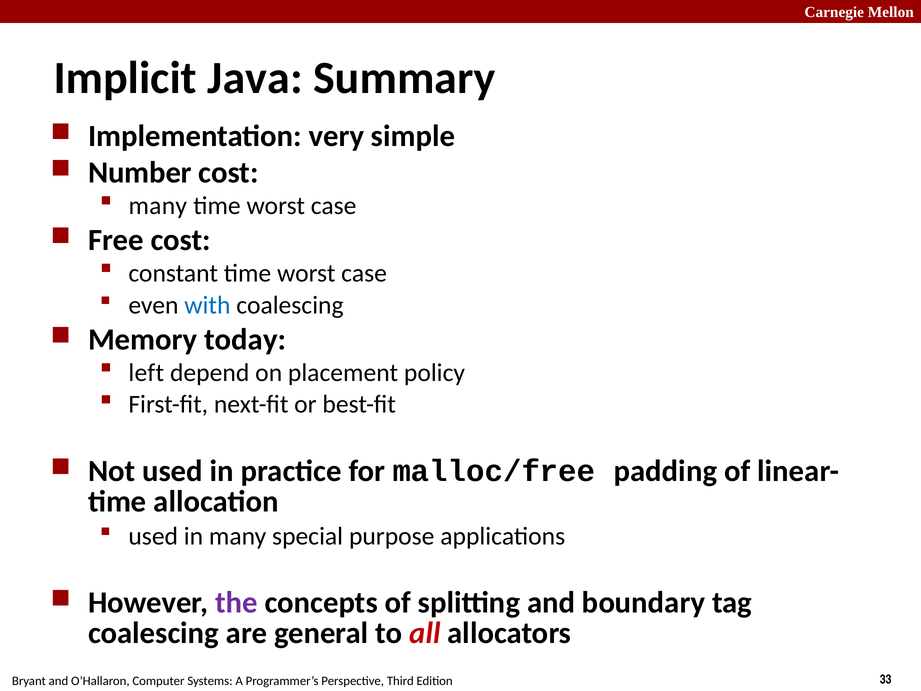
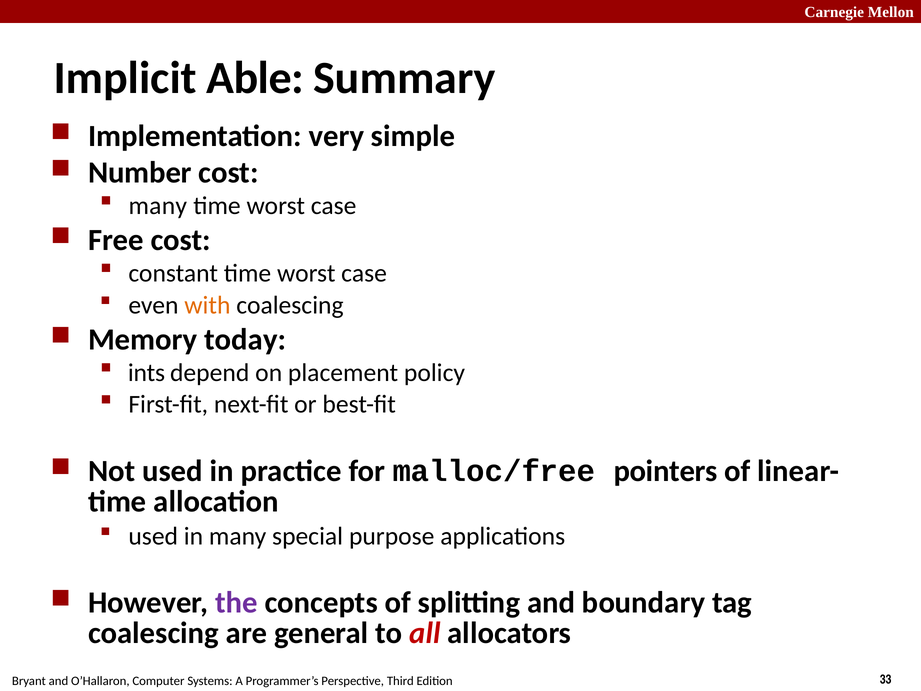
Java: Java -> Able (255, 78)
with colour: blue -> orange (207, 305)
left: left -> ints (146, 373)
padding: padding -> pointers (666, 471)
